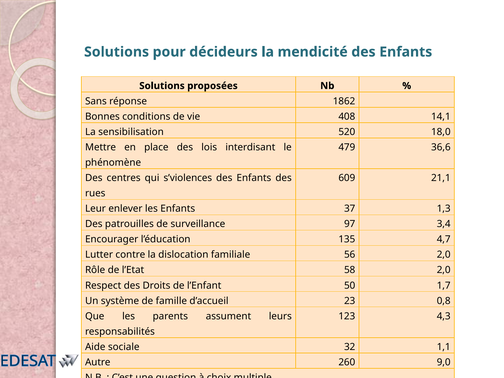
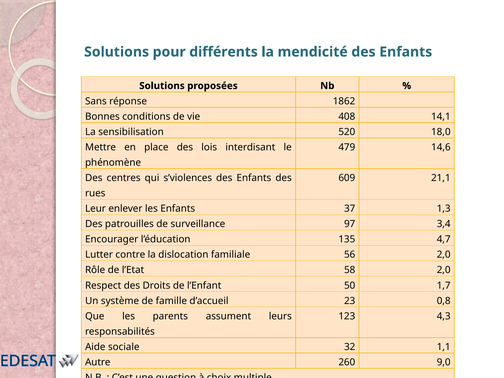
décideurs: décideurs -> différents (224, 52)
36,6: 36,6 -> 14,6 (441, 147)
